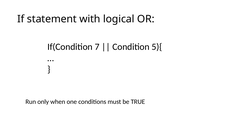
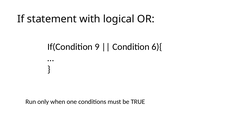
7: 7 -> 9 (97, 47)
5){: 5){ -> 6){ (157, 47)
